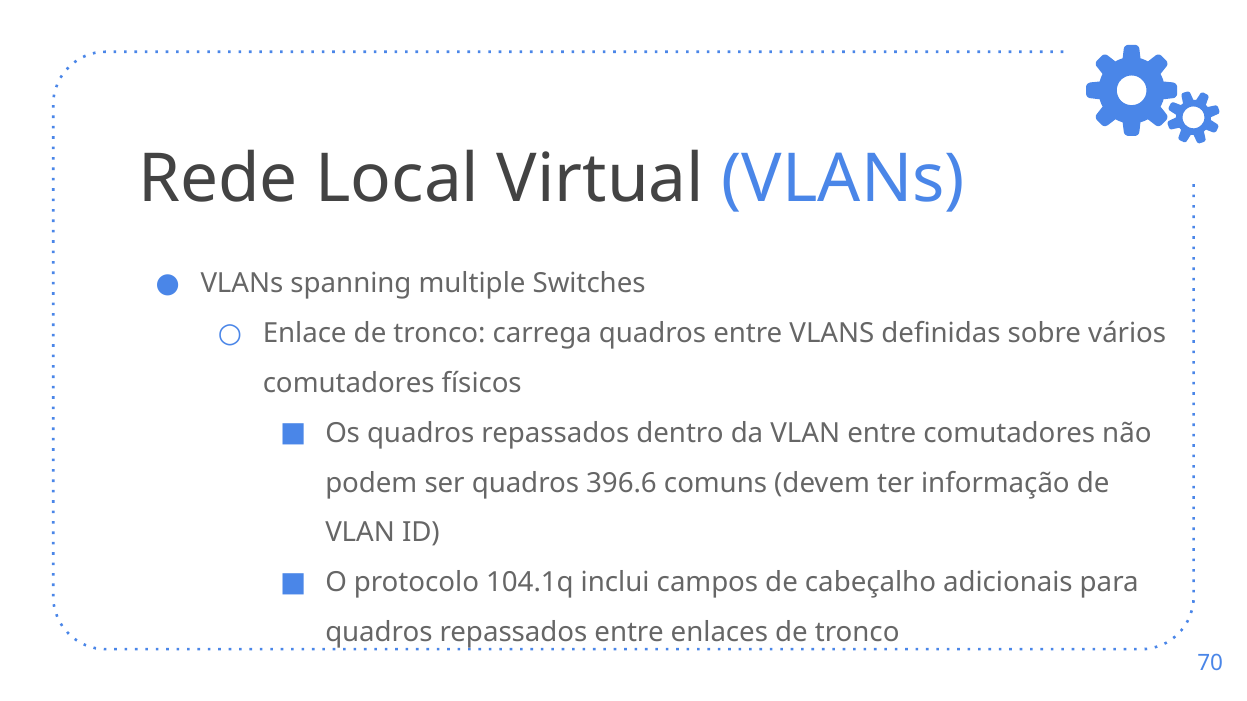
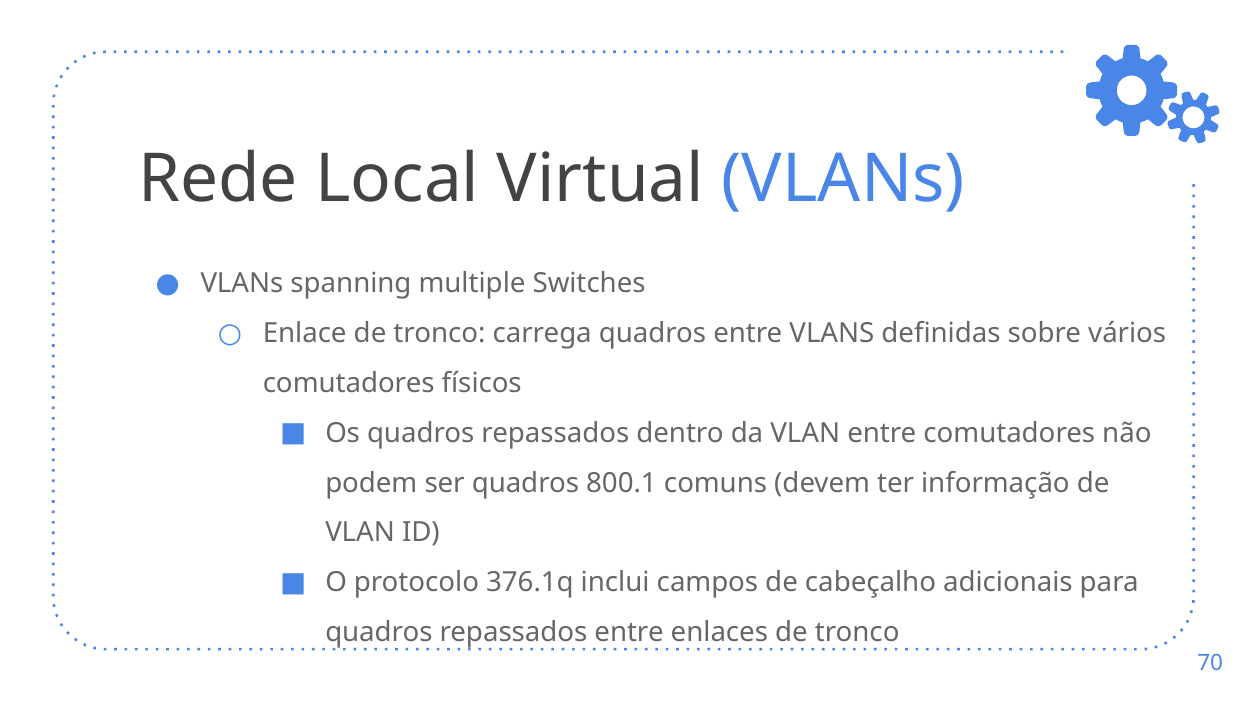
396.6: 396.6 -> 800.1 (622, 483)
104.1q: 104.1q -> 376.1q (530, 583)
